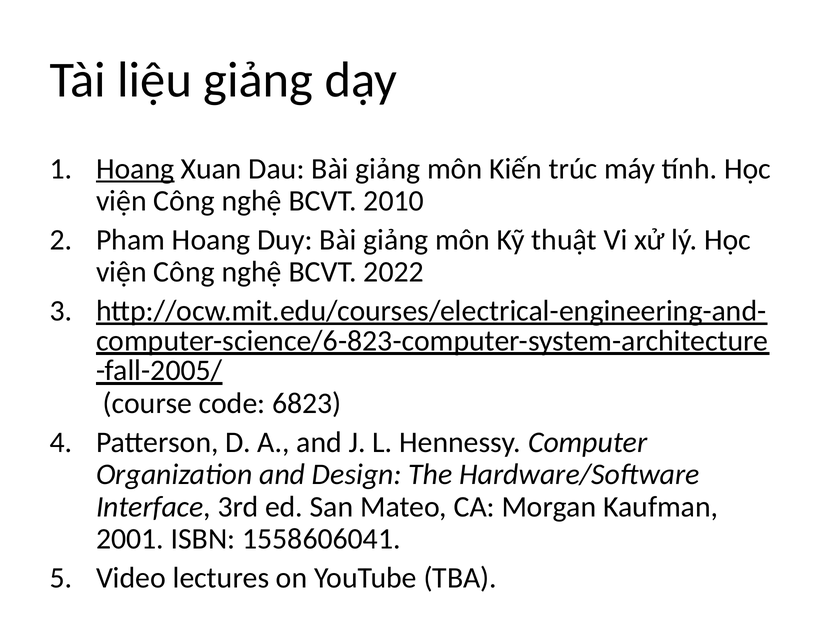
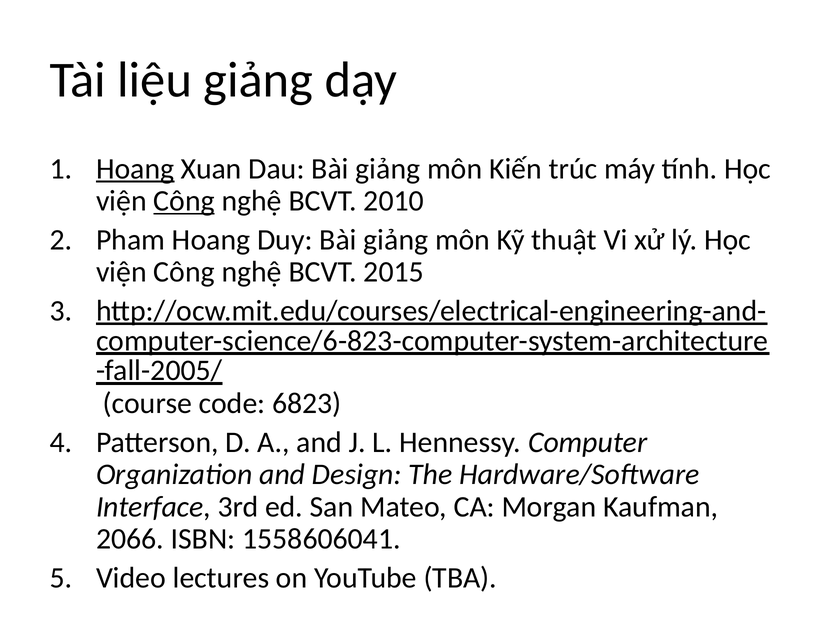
Công underline: none -> present (184, 201)
2022: 2022 -> 2015 (394, 272)
2001: 2001 -> 2066 (130, 539)
